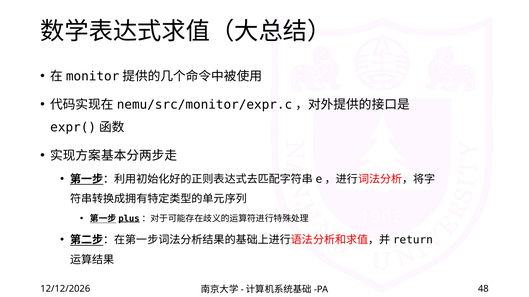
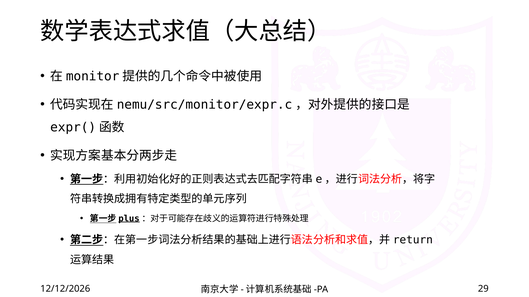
48: 48 -> 29 (483, 289)
